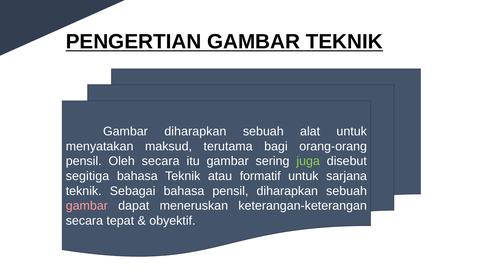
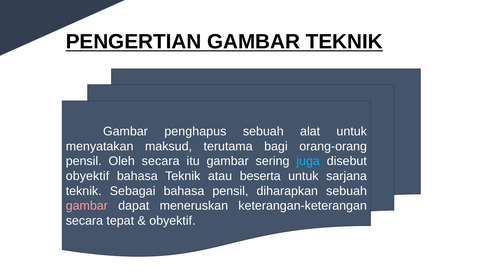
Gambar diharapkan: diharapkan -> penghapus (195, 132)
juga colour: light green -> light blue (308, 162)
segitiga: segitiga -> obyektif (87, 176)
formatif: formatif -> beserta (260, 176)
